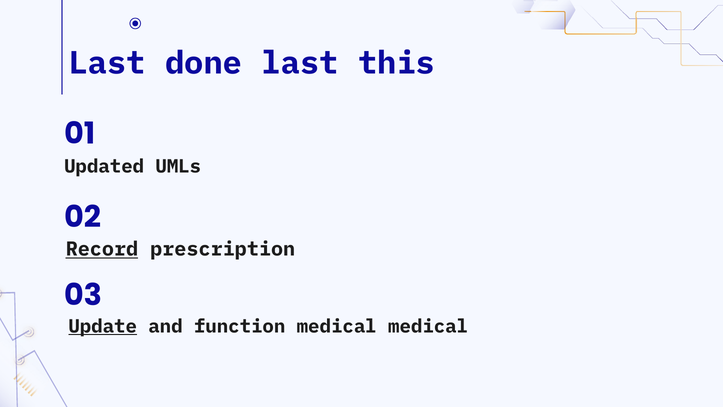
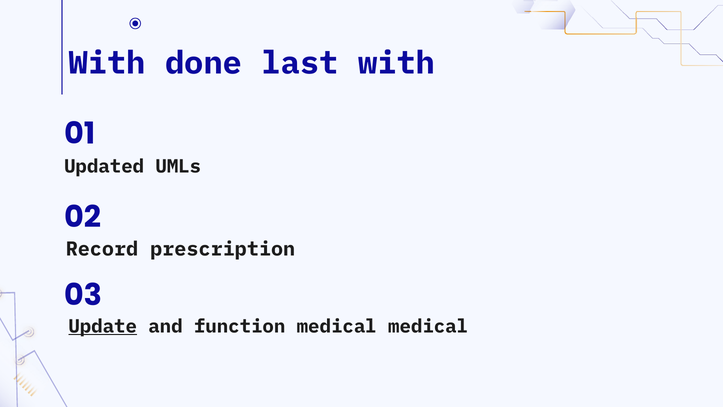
Last: Last -> With (107, 63)
last this: this -> with (397, 63)
Record underline: present -> none (102, 249)
